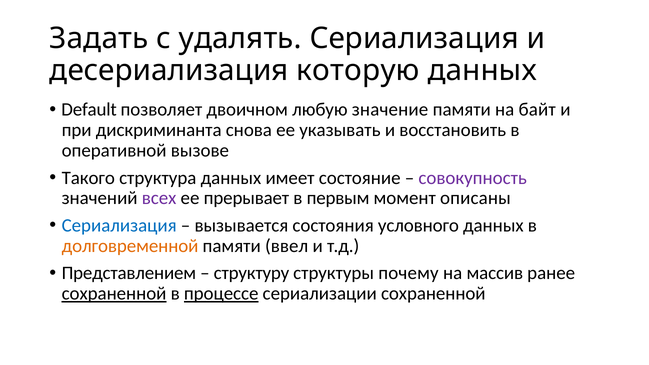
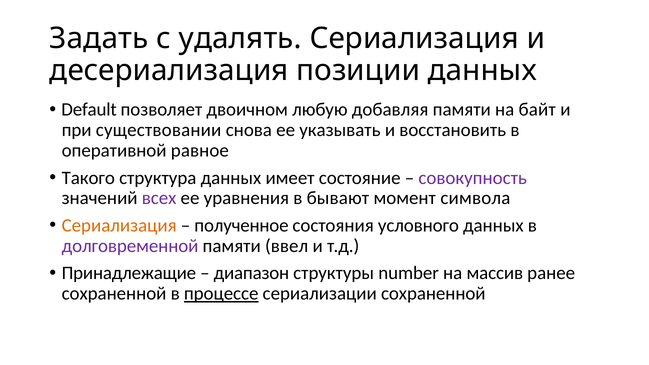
которую: которую -> позиции (358, 71)
значение: значение -> добавляя (390, 110)
дискриминанта: дискриминанта -> существовании (159, 130)
вызове: вызове -> равное (200, 151)
прерывает: прерывает -> уравнения (246, 198)
первым: первым -> бывают (338, 198)
описаны: описаны -> символа (475, 198)
Сериализация colour: blue -> orange (119, 225)
вызывается: вызывается -> полученное (241, 225)
долговременной colour: orange -> purple (130, 246)
Представлением: Представлением -> Принадлежащие (129, 273)
структуру: структуру -> диапазон (251, 273)
почему: почему -> number (409, 273)
сохраненной underline: present -> none (114, 294)
